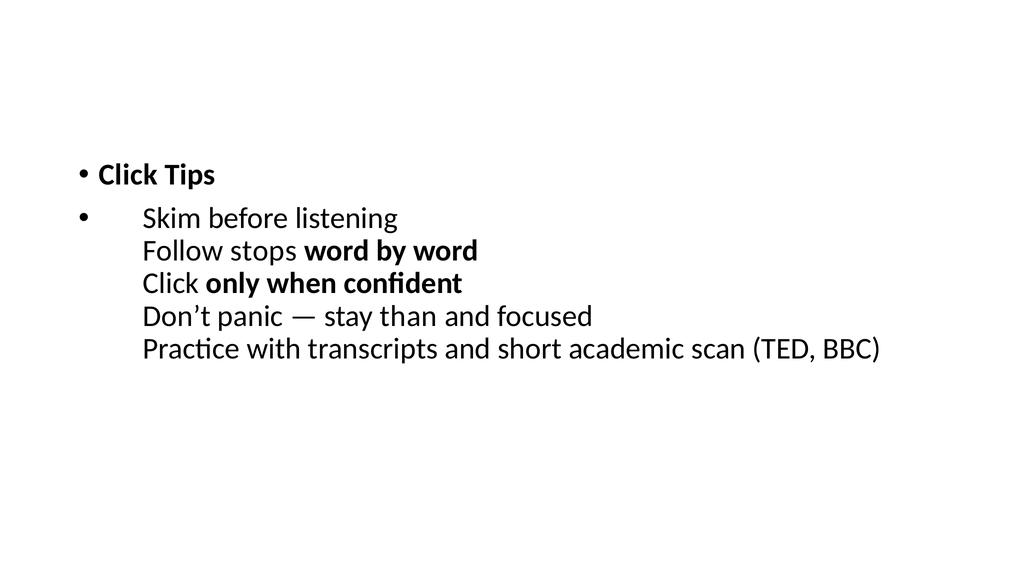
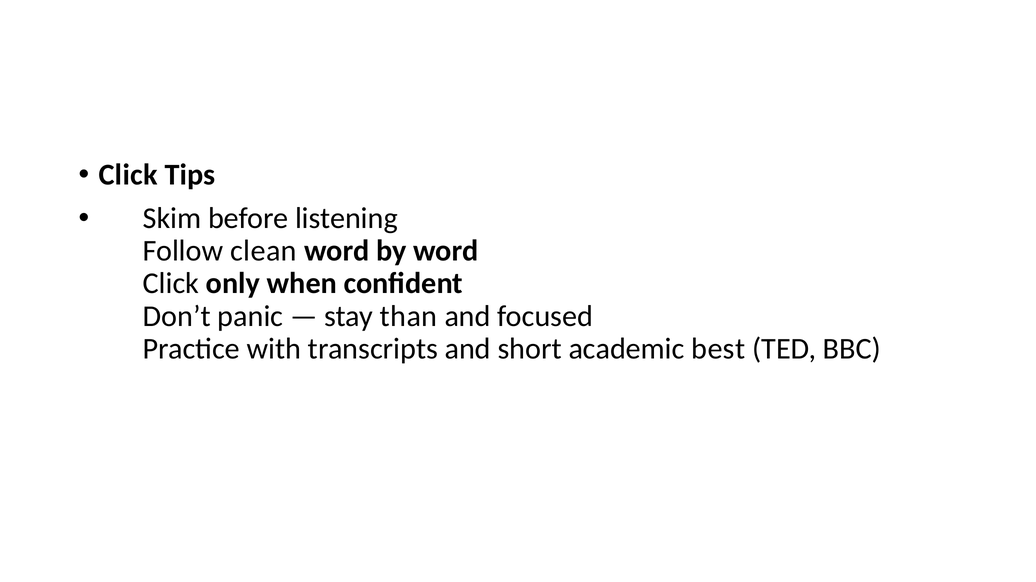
stops: stops -> clean (264, 251)
scan: scan -> best (718, 349)
